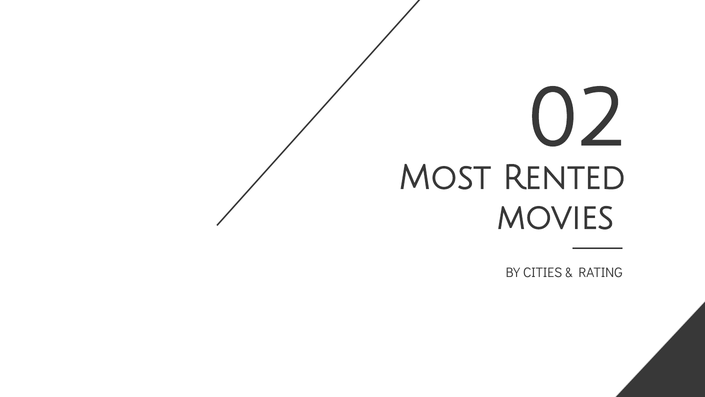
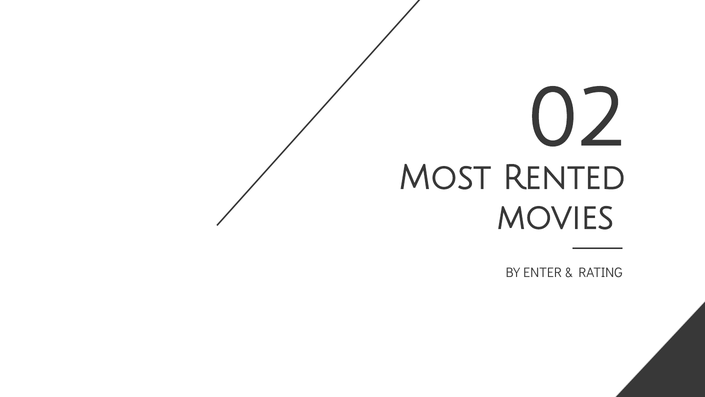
CITIES: CITIES -> ENTER (543, 272)
